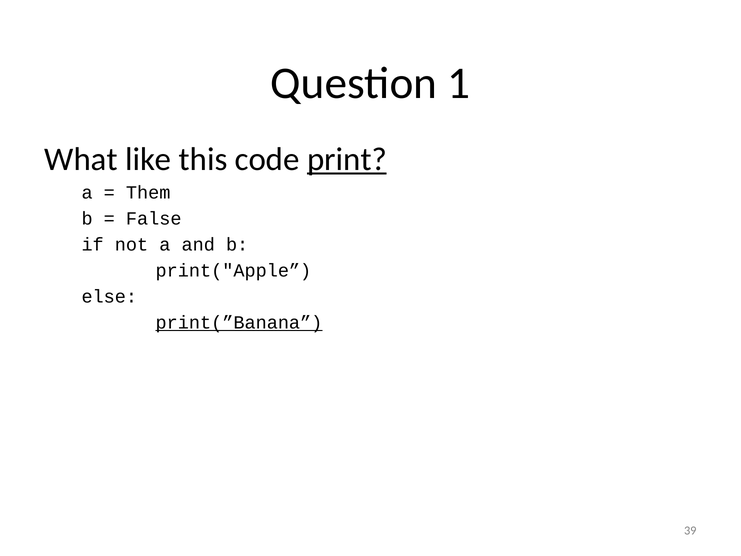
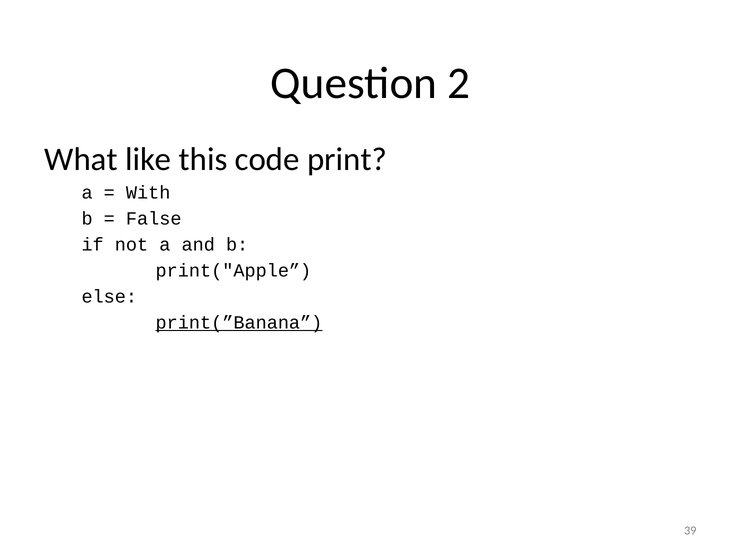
1: 1 -> 2 (459, 83)
print underline: present -> none (347, 159)
Them: Them -> With (148, 193)
